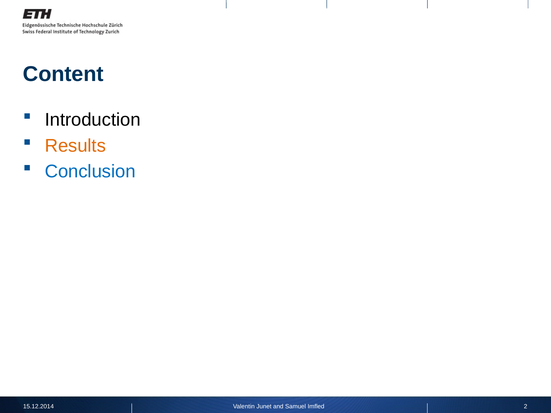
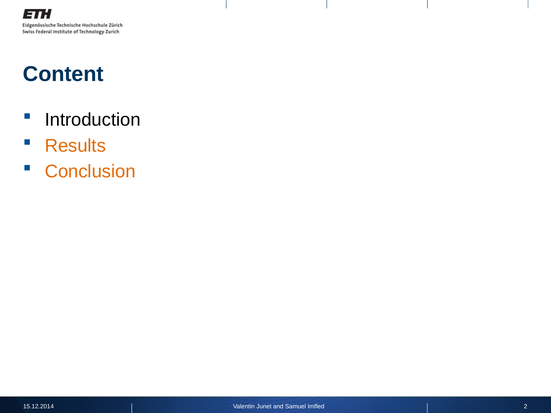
Conclusion colour: blue -> orange (90, 171)
